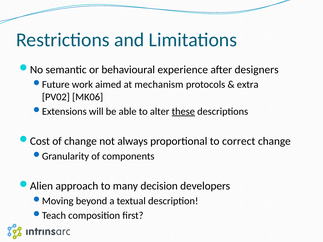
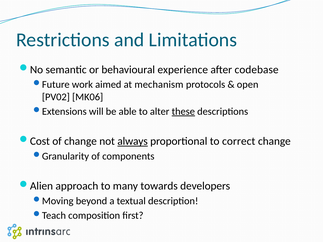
designers: designers -> codebase (257, 70)
extra: extra -> open (248, 85)
always underline: none -> present (133, 141)
decision: decision -> towards (159, 186)
